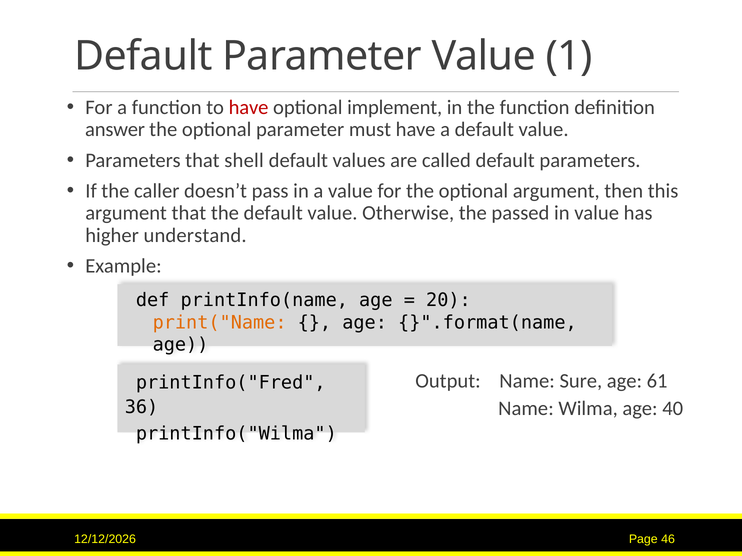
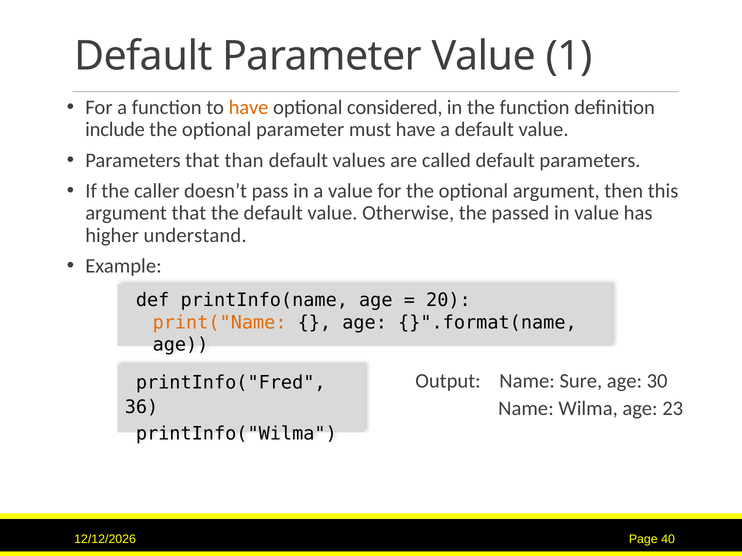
have colour: red -> orange (249, 108)
implement: implement -> considered (395, 108)
answer: answer -> include (115, 130)
shell: shell -> than (244, 160)
61: 61 -> 30 (657, 381)
40: 40 -> 23 (673, 409)
46: 46 -> 40 (668, 540)
